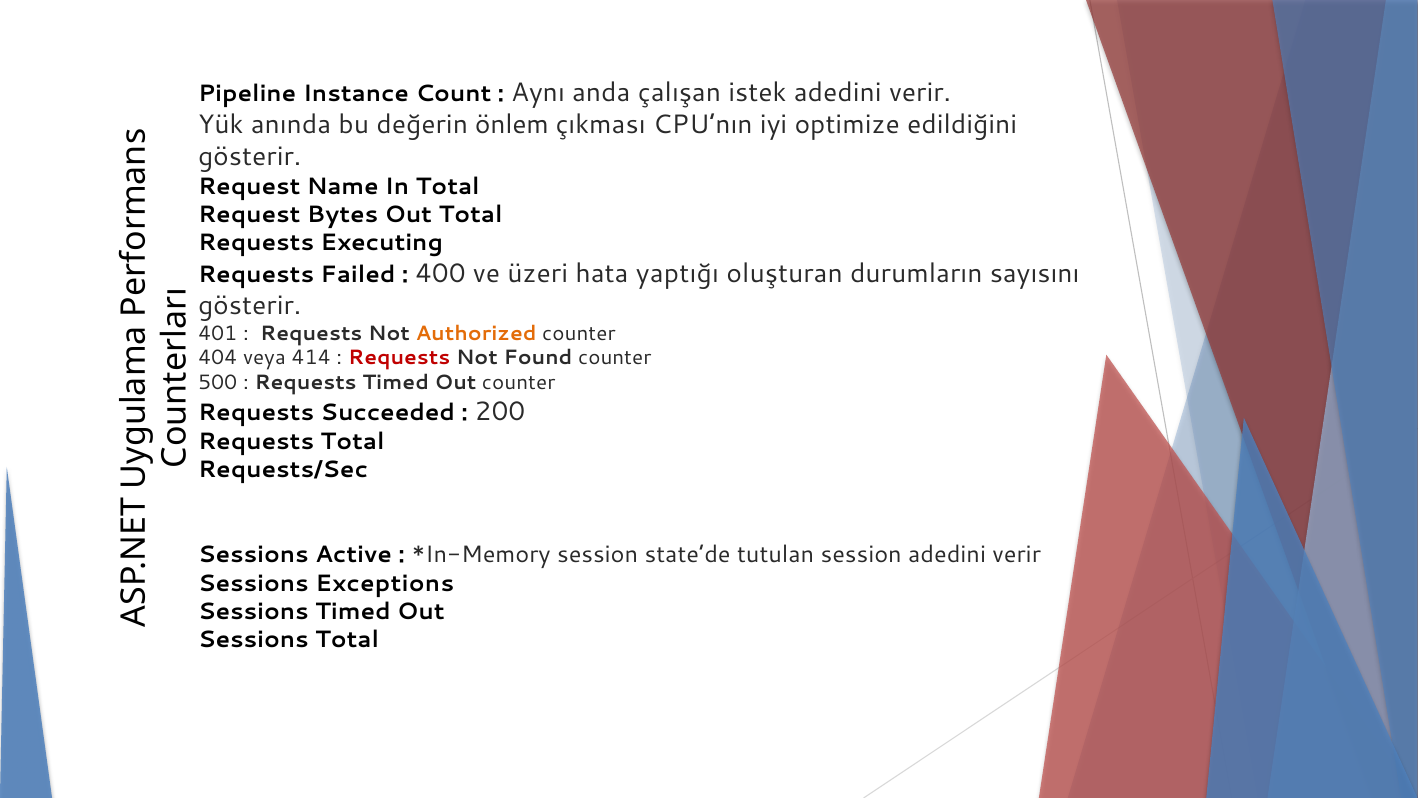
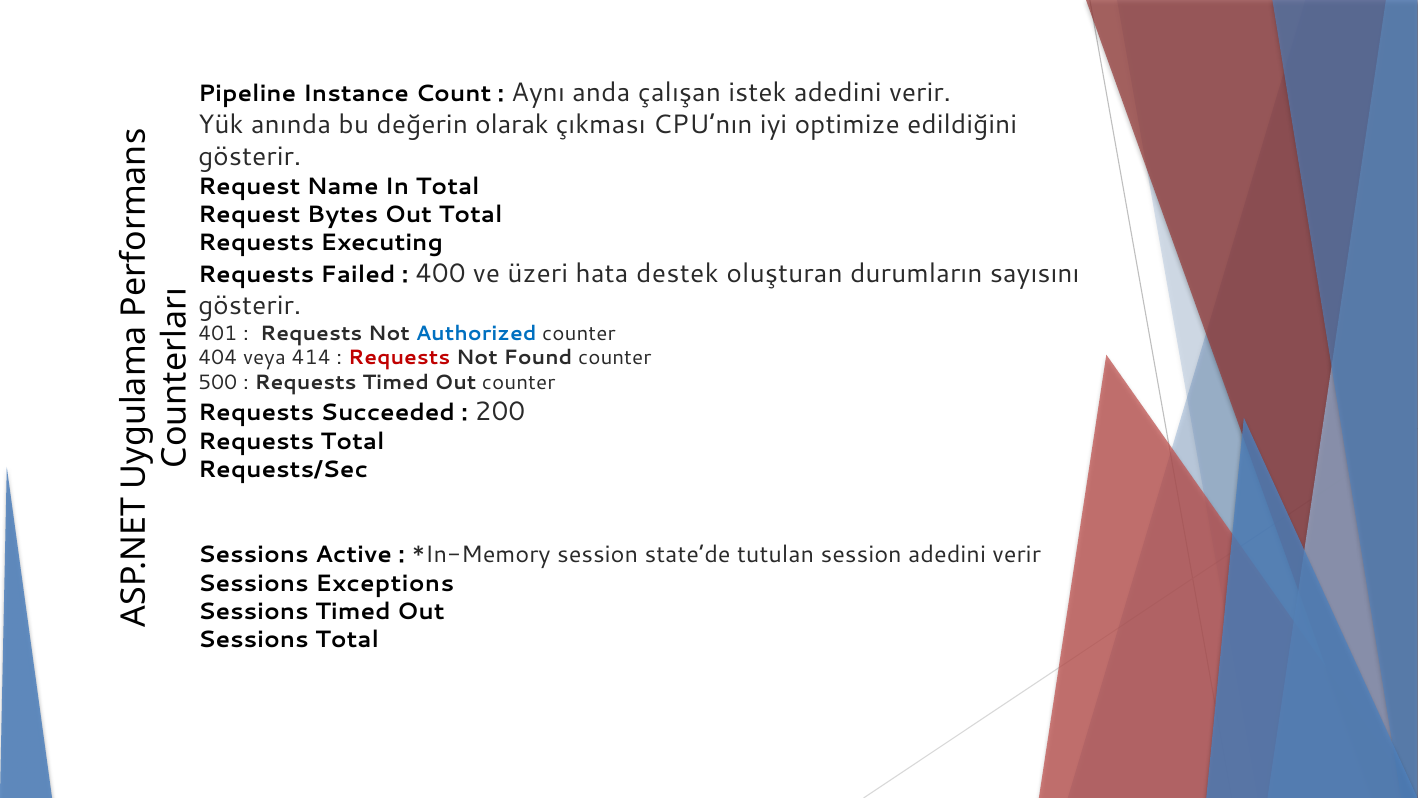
önlem: önlem -> olarak (512, 124)
yaptığı: yaptığı -> destek (677, 273)
Authorized colour: orange -> blue (476, 333)
